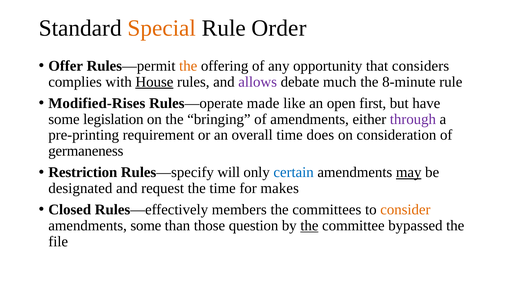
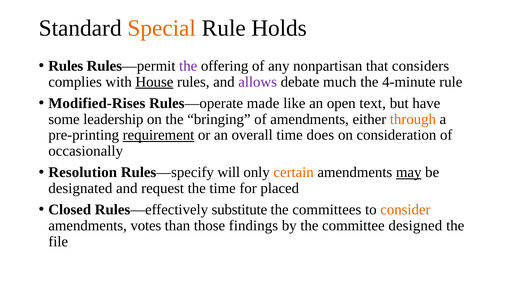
Order: Order -> Holds (279, 28)
Offer: Offer -> Rules (66, 66)
the colour: orange -> purple (188, 66)
opportunity: opportunity -> nonpartisan (328, 66)
8-minute: 8-minute -> 4-minute (409, 82)
first: first -> text (373, 103)
legislation: legislation -> leadership (113, 119)
through colour: purple -> orange (413, 119)
requirement underline: none -> present (159, 135)
germaneness: germaneness -> occasionally (86, 151)
Restriction: Restriction -> Resolution (83, 173)
certain colour: blue -> orange (294, 173)
makes: makes -> placed (280, 189)
members: members -> substitute (239, 210)
amendments some: some -> votes (146, 226)
question: question -> findings (253, 226)
the underline: present -> none (309, 226)
bypassed: bypassed -> designed (415, 226)
